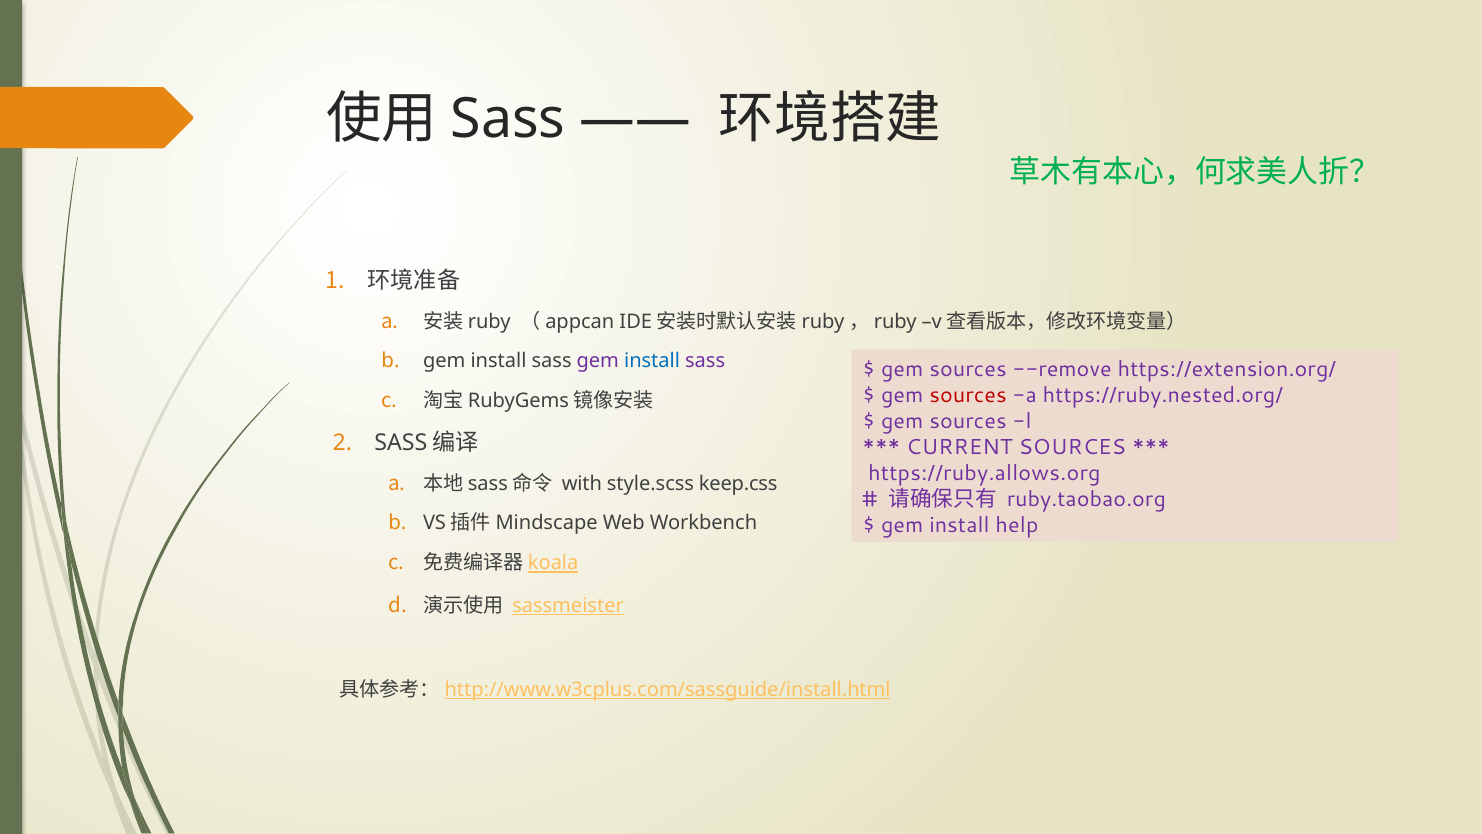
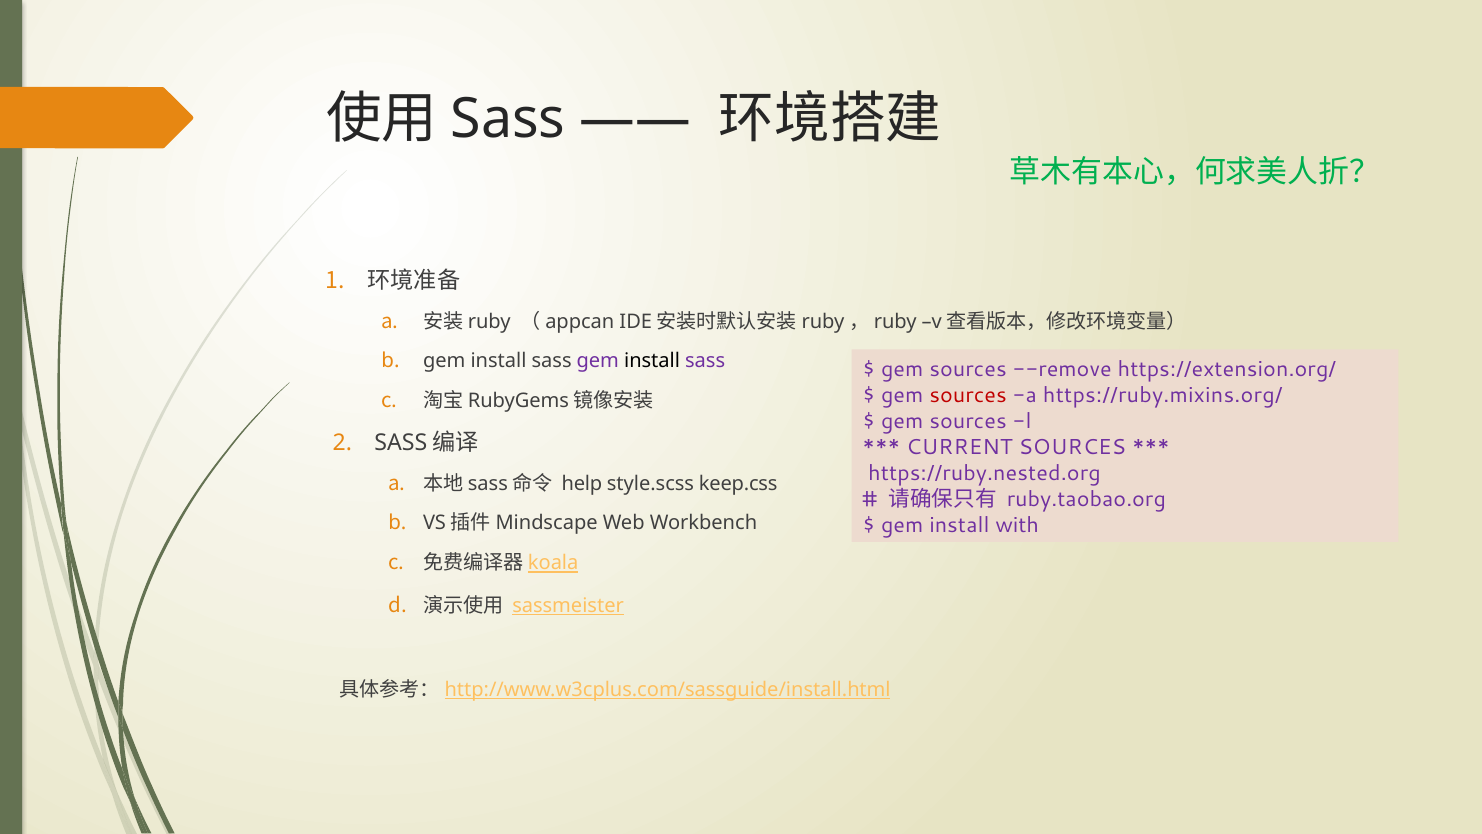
install colour: blue -> black (652, 361)
https://ruby.nested.org/: https://ruby.nested.org/ -> https://ruby.mixins.org/ (1163, 395)
https://ruby.allows.org: https://ruby.allows.org -> https://ruby.nested.org (984, 473)
with: with -> help (582, 484)
help: help -> with (1017, 525)
